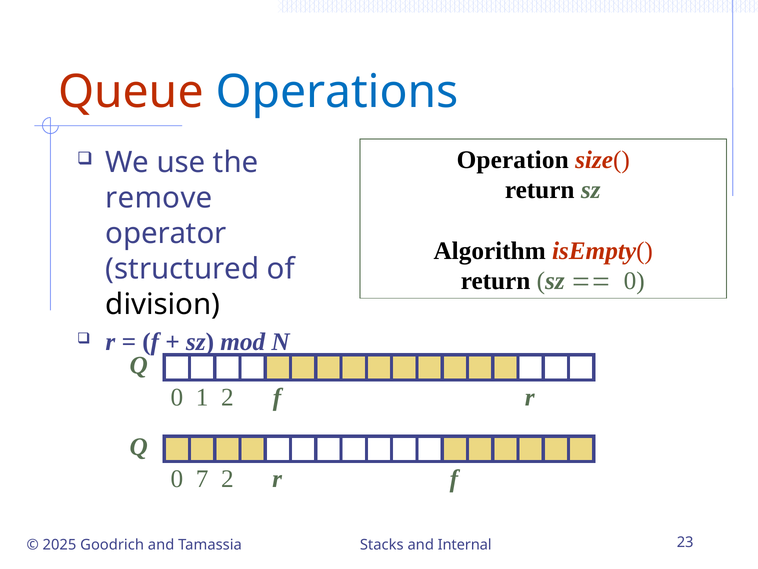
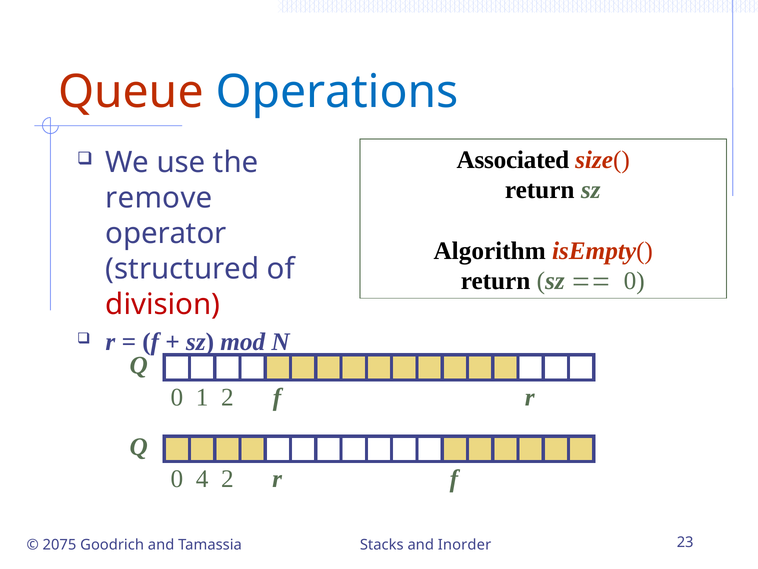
Operation: Operation -> Associated (513, 160)
division colour: black -> red (163, 304)
7: 7 -> 4 (202, 479)
2025: 2025 -> 2075 (59, 544)
Internal: Internal -> Inorder (465, 544)
